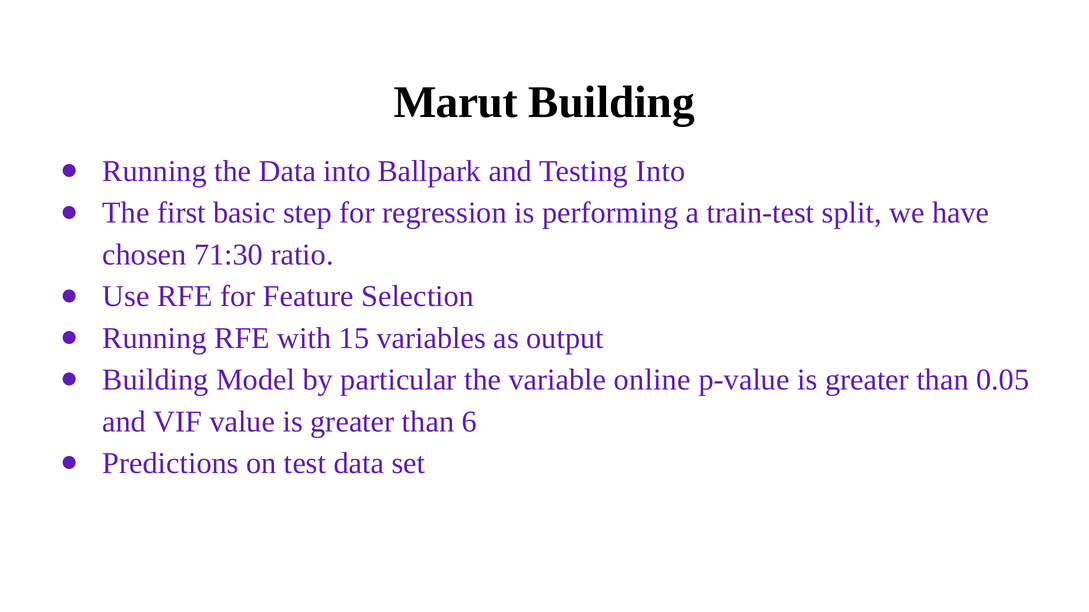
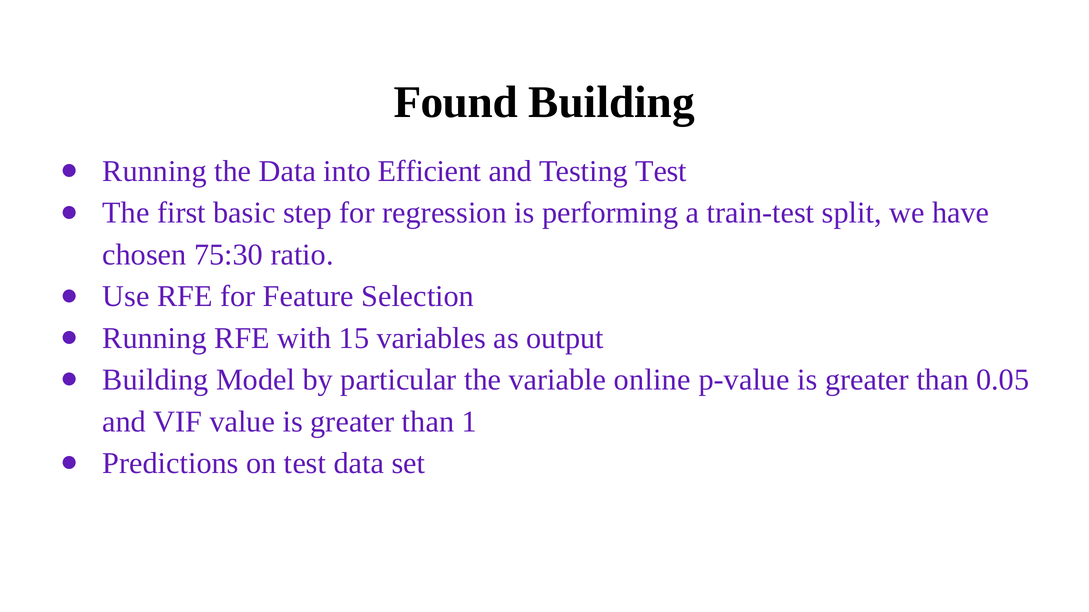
Marut: Marut -> Found (456, 102)
Ballpark: Ballpark -> Efficient (430, 171)
Testing Into: Into -> Test (661, 171)
71:30: 71:30 -> 75:30 (229, 255)
6: 6 -> 1 (469, 422)
